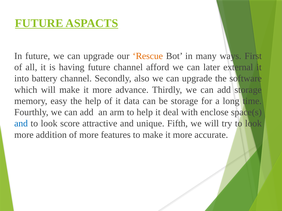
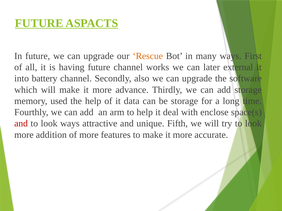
afford: afford -> works (158, 67)
easy: easy -> used (59, 101)
and colour: blue -> red (21, 124)
look score: score -> ways (70, 124)
